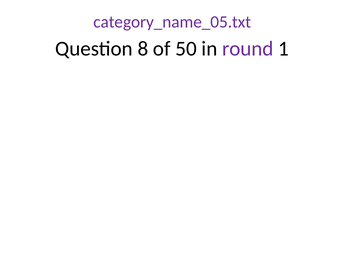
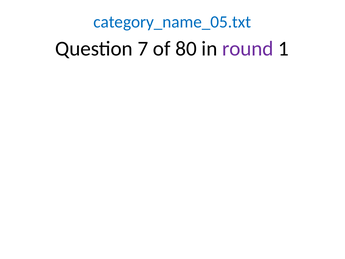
category_name_05.txt colour: purple -> blue (172, 22)
8: 8 -> 7 (143, 49)
50: 50 -> 80 (186, 49)
